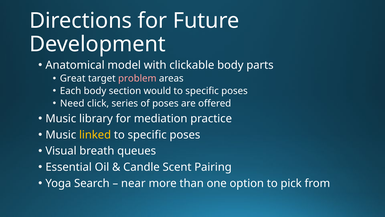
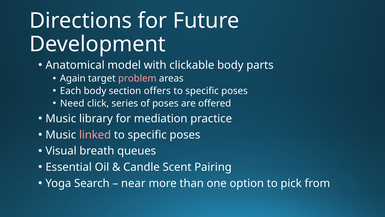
Great: Great -> Again (73, 78)
would: would -> offers (157, 91)
linked colour: yellow -> pink (95, 135)
